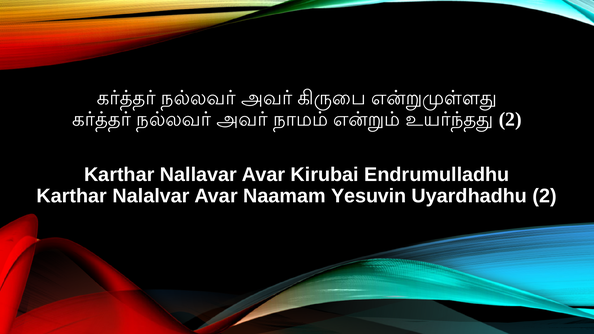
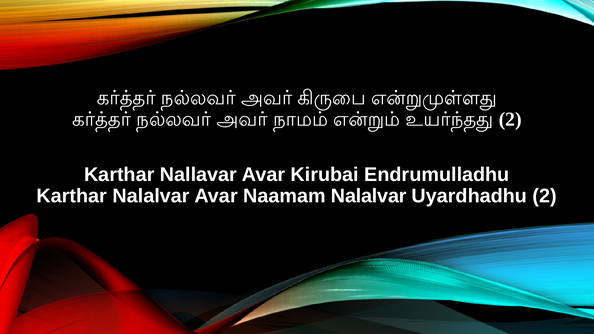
Naamam Yesuvin: Yesuvin -> Nalalvar (369, 196)
